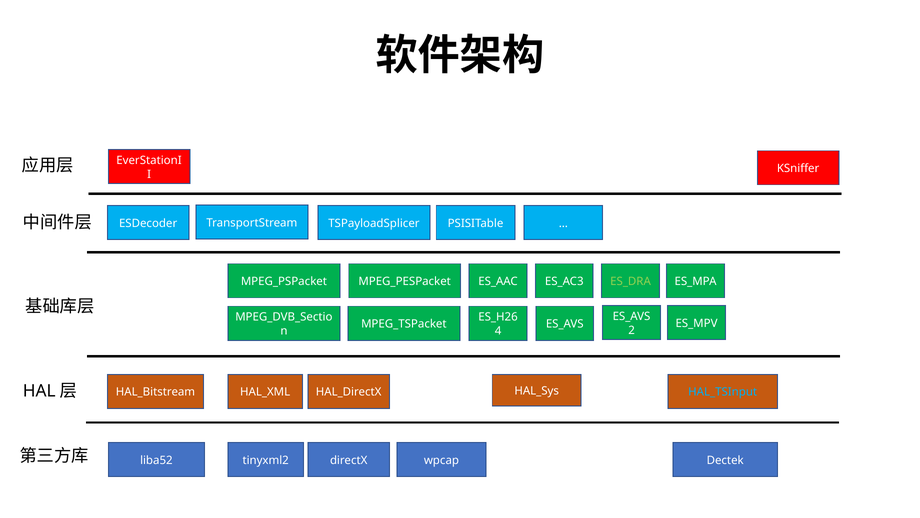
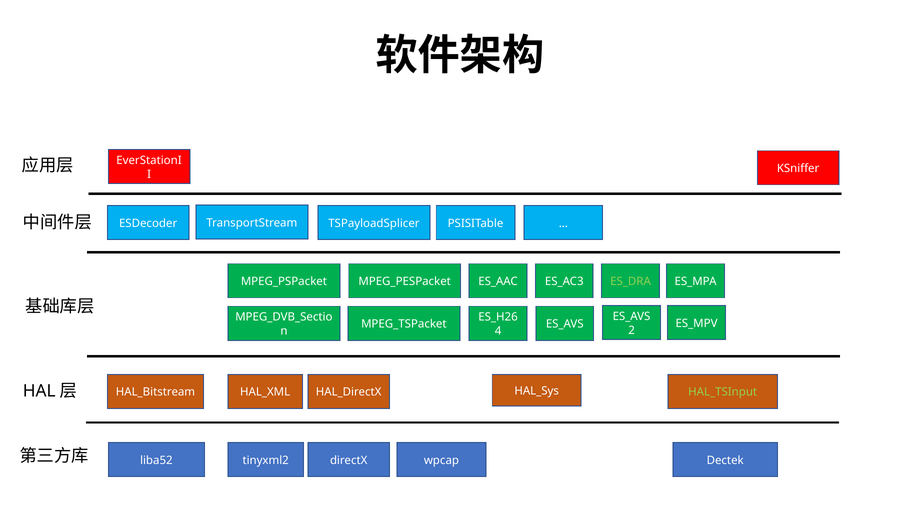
HAL_TSInput colour: light blue -> light green (723, 392)
